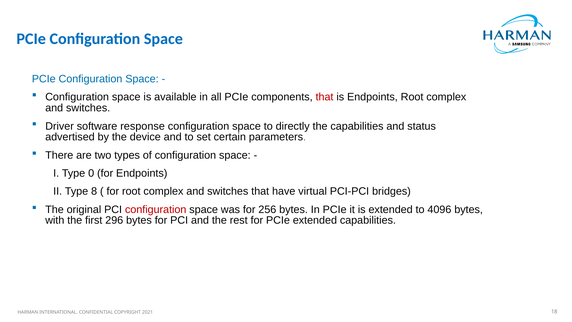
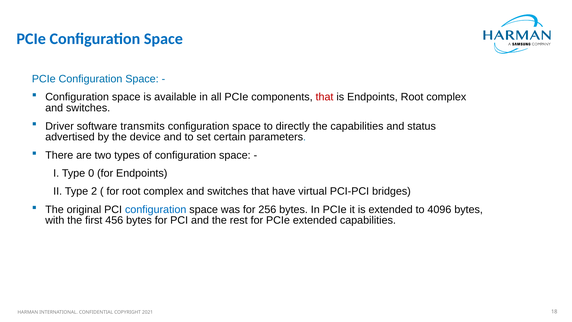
response: response -> transmits (143, 126)
8: 8 -> 2 (94, 191)
configuration colour: red -> blue (156, 209)
296: 296 -> 456 (114, 220)
